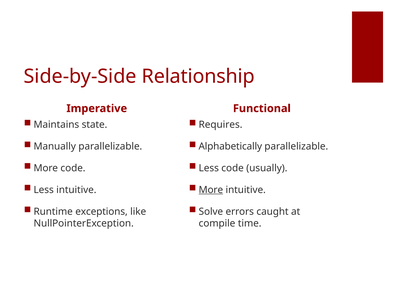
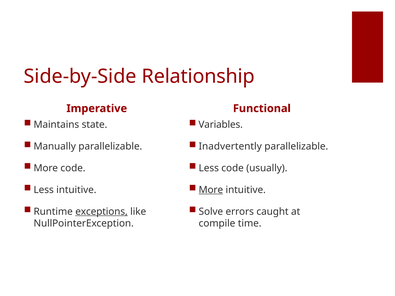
Requires: Requires -> Variables (221, 125)
Alphabetically: Alphabetically -> Inadvertently (230, 146)
exceptions underline: none -> present (102, 212)
